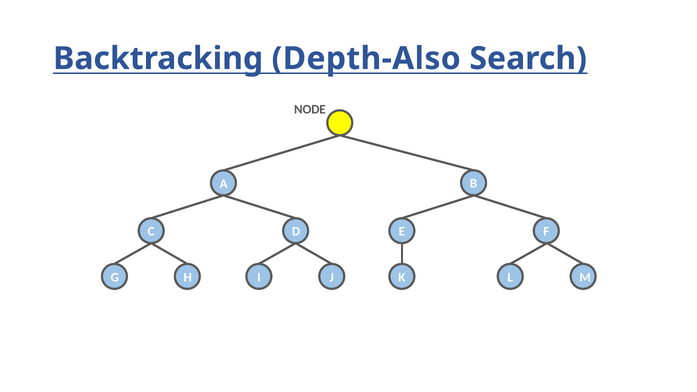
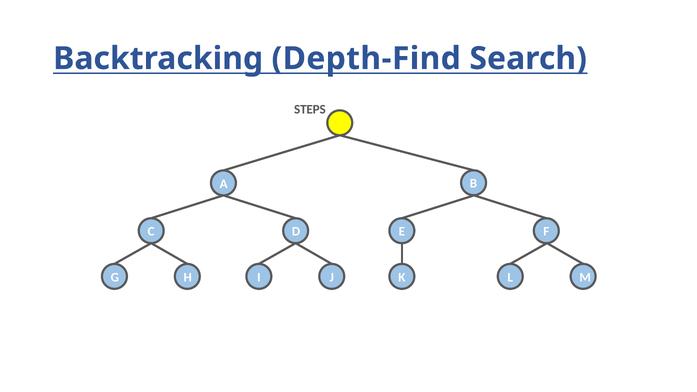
Depth-Also: Depth-Also -> Depth-Find (366, 59)
NODE: NODE -> STEPS (310, 109)
